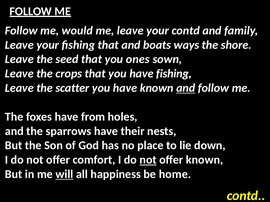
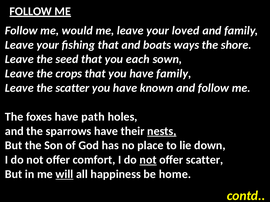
your contd: contd -> loved (186, 31)
ones: ones -> each (138, 59)
have fishing: fishing -> family (174, 74)
and underline: present -> none (186, 88)
from: from -> path (93, 117)
nests underline: none -> present (162, 131)
offer known: known -> scatter (205, 160)
